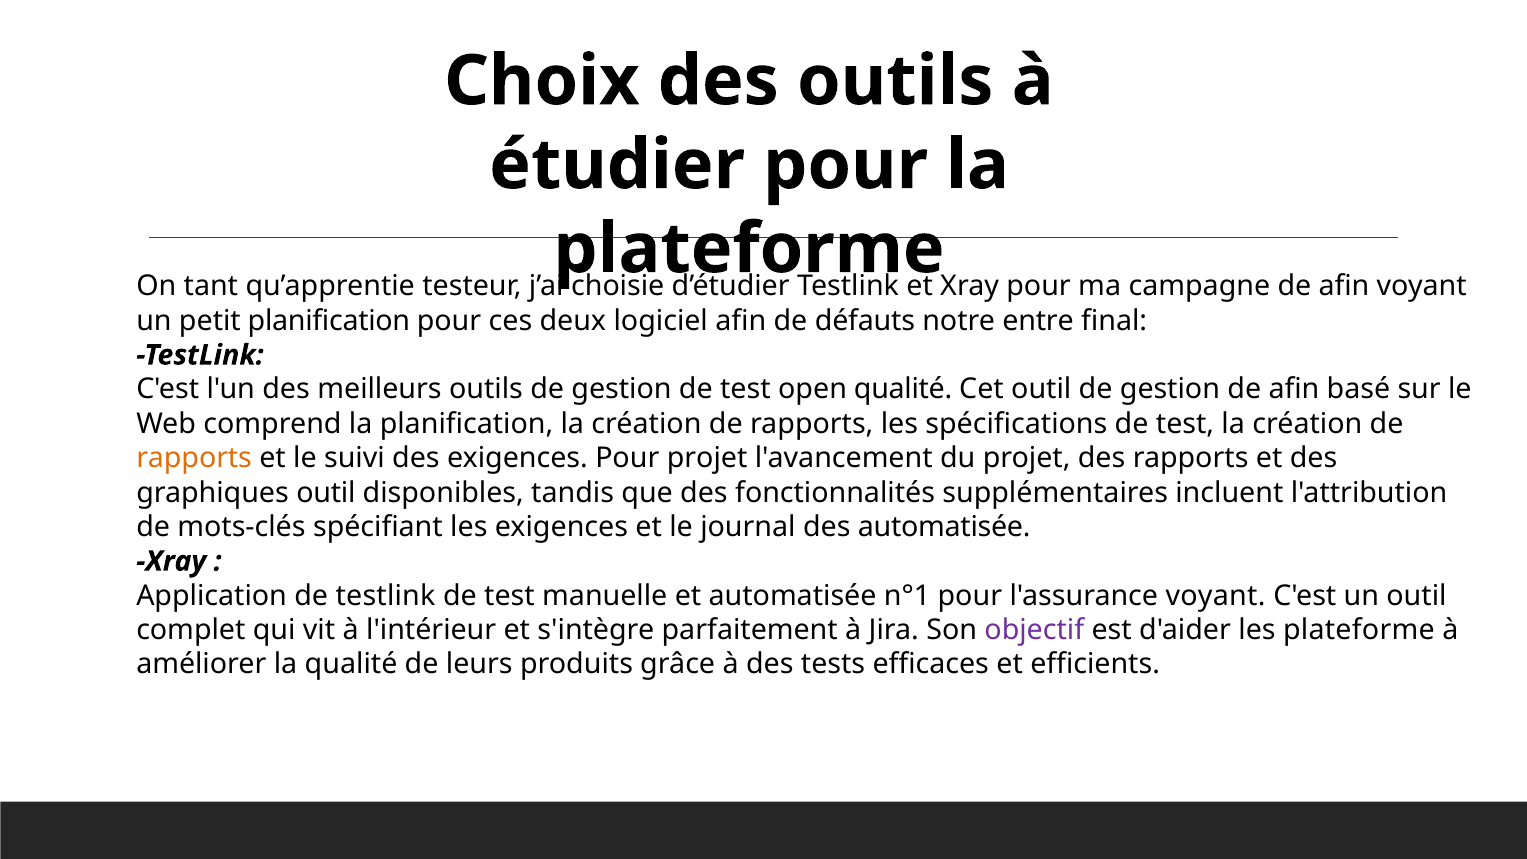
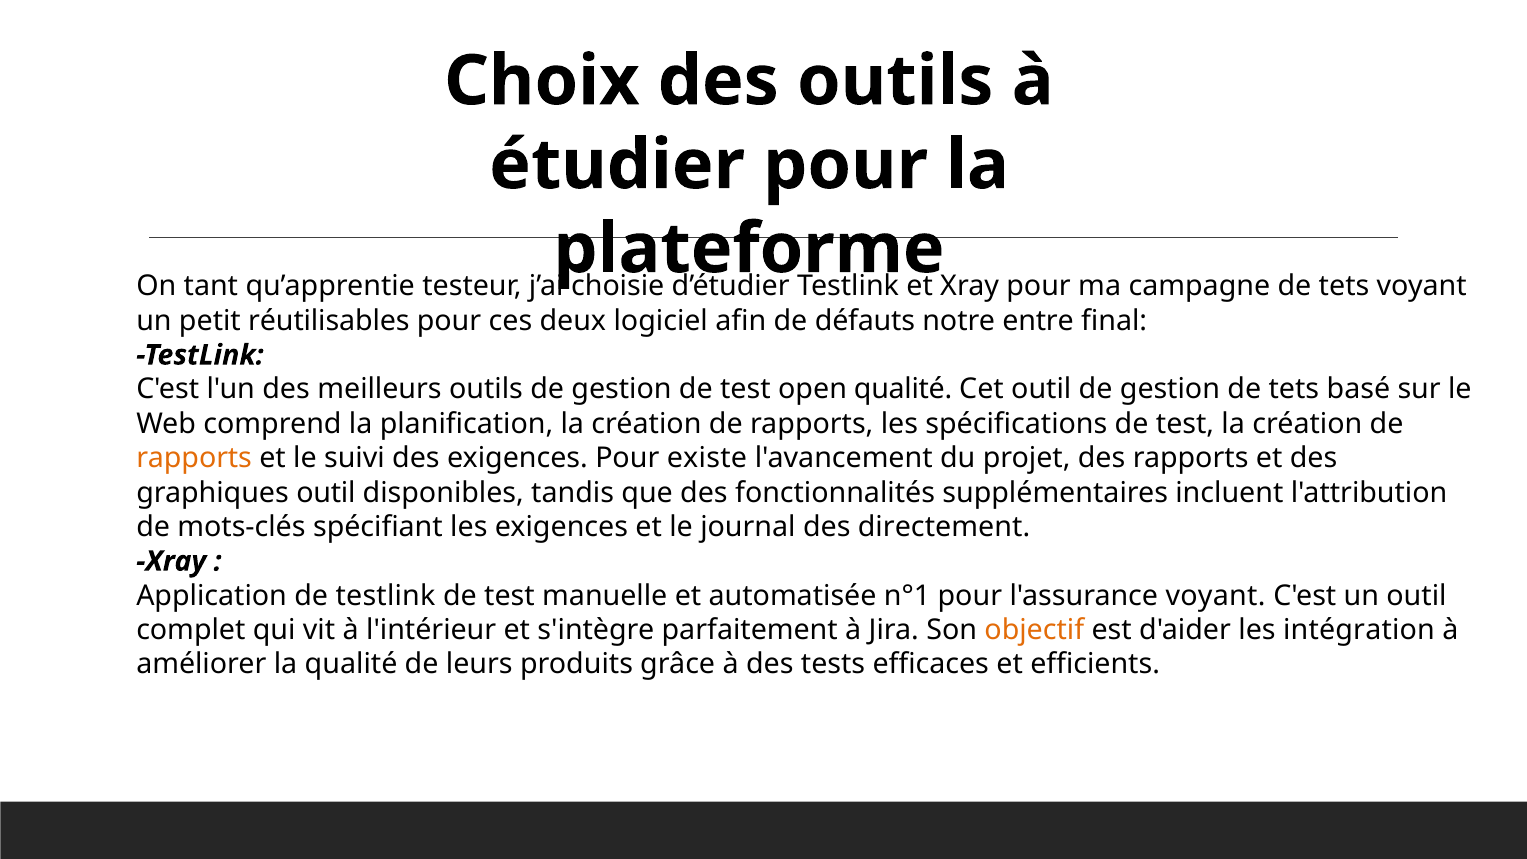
campagne de afin: afin -> tets (1344, 286)
petit planification: planification -> réutilisables (329, 321)
gestion de afin: afin -> tets (1294, 389)
Pour projet: projet -> existe (707, 458)
des automatisée: automatisée -> directement (944, 527)
objectif colour: purple -> orange (1034, 630)
les plateforme: plateforme -> intégration (1359, 630)
